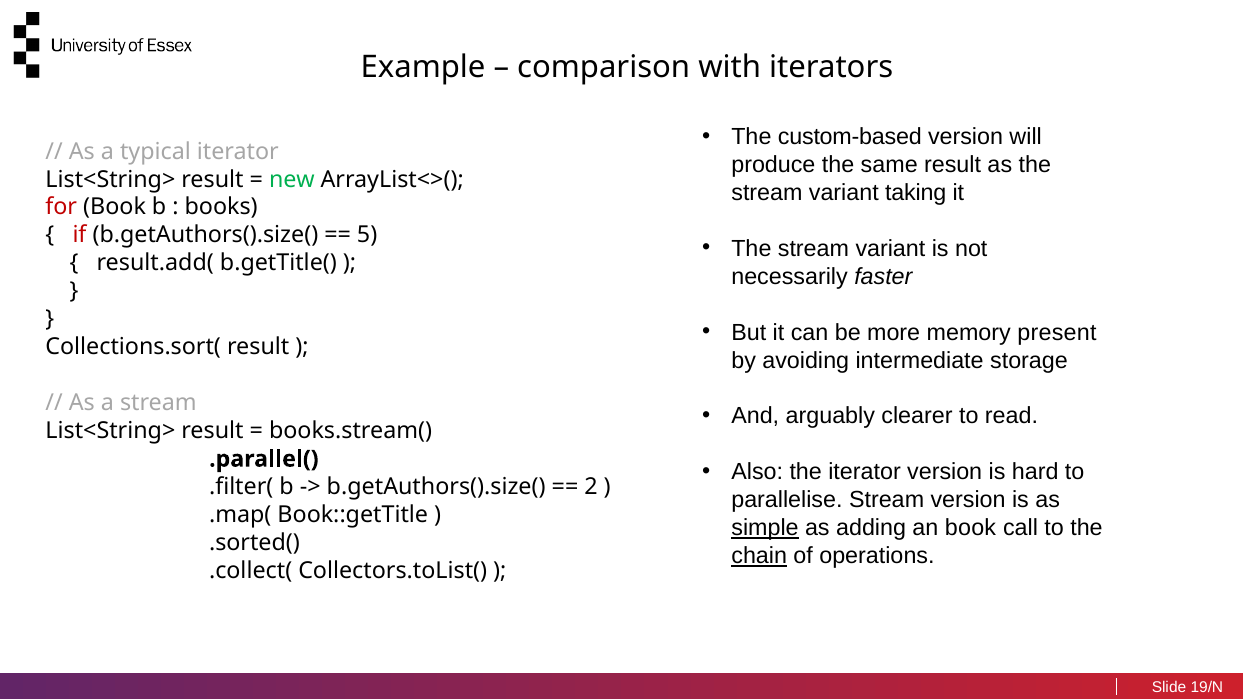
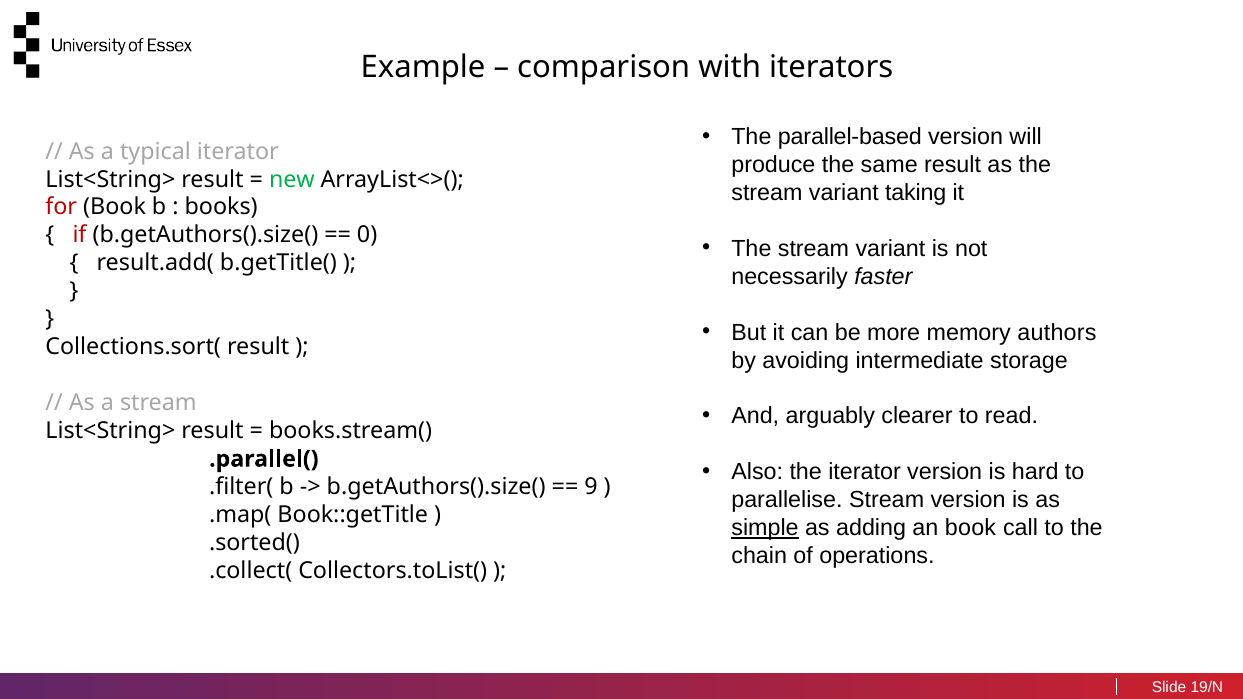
custom-based: custom-based -> parallel-based (850, 137)
5: 5 -> 0 (367, 235)
present: present -> authors (1057, 332)
2: 2 -> 9 (591, 487)
chain underline: present -> none (759, 556)
